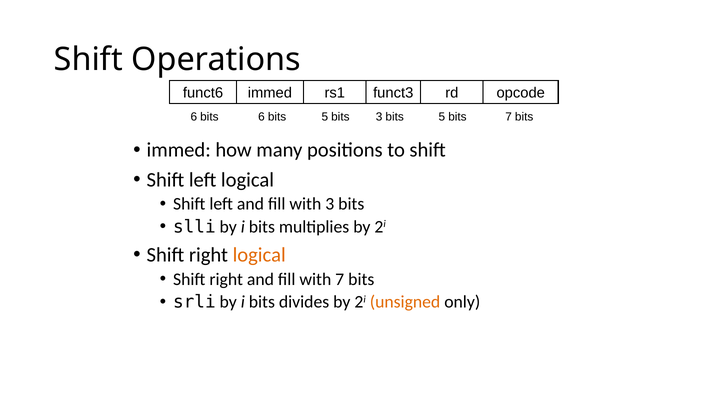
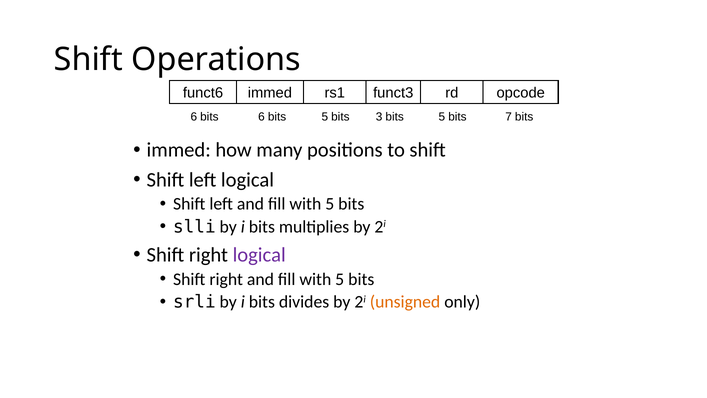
3: 3 -> 5 (330, 204)
logical colour: orange -> purple (259, 255)
7: 7 -> 5 (340, 279)
